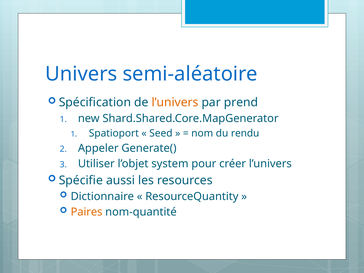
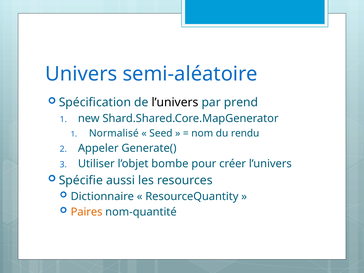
l’univers colour: orange -> black (175, 102)
Spatioport: Spatioport -> Normalisé (114, 133)
system: system -> bombe (170, 164)
